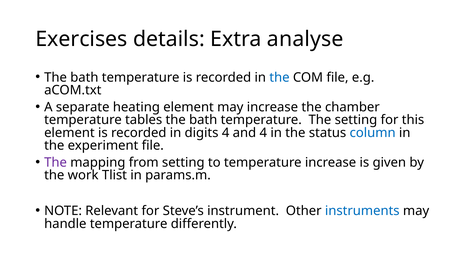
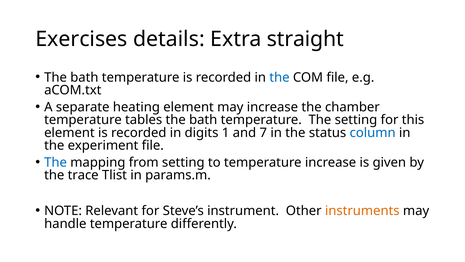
analyse: analyse -> straight (305, 39)
digits 4: 4 -> 1 (226, 132)
and 4: 4 -> 7 (263, 132)
The colour: purple -> blue (56, 162)
work: work -> trace (83, 175)
instruments colour: blue -> orange (362, 211)
